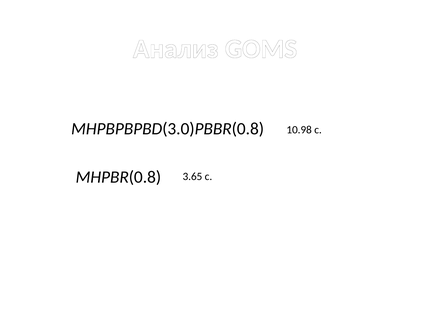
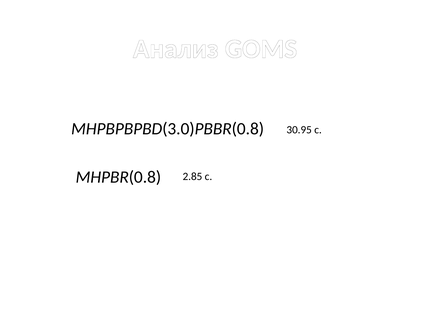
10.98: 10.98 -> 30.95 (299, 130)
3.65: 3.65 -> 2.85 (192, 177)
